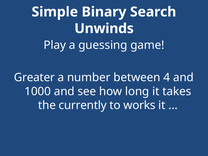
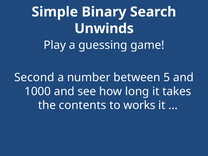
Greater: Greater -> Second (34, 78)
4: 4 -> 5 (167, 78)
currently: currently -> contents (83, 105)
